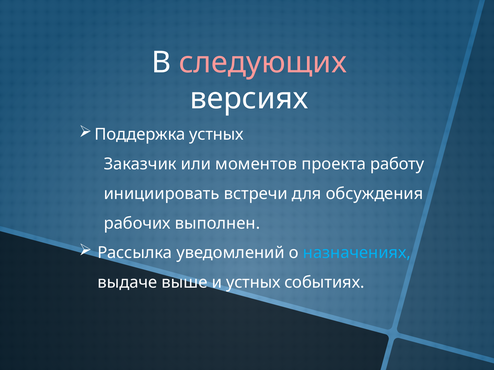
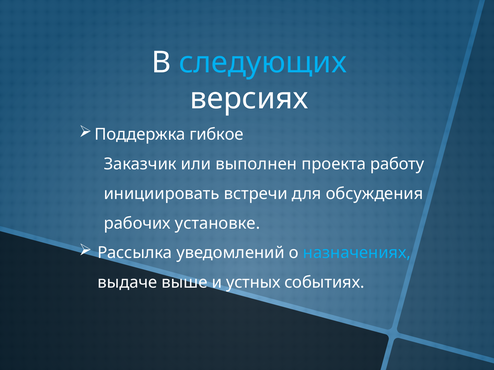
следующих colour: pink -> light blue (263, 62)
Поддержка устных: устных -> гибкое (216, 135)
моментов: моментов -> выполнен (256, 164)
выполнен: выполнен -> установке (218, 224)
